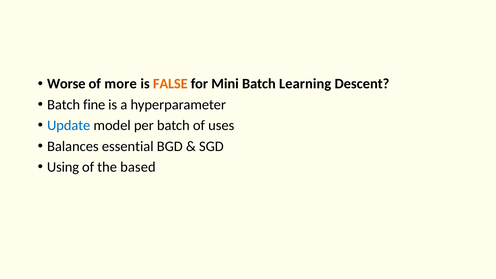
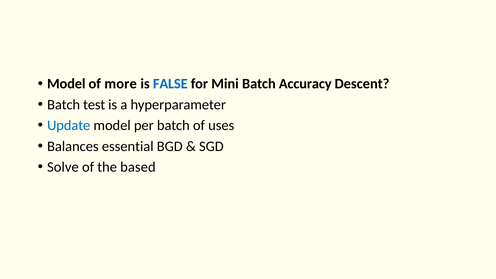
Worse: Worse -> Model (66, 84)
FALSE colour: orange -> blue (170, 84)
Learning: Learning -> Accuracy (305, 84)
fine: fine -> test (94, 105)
Using: Using -> Solve (63, 167)
